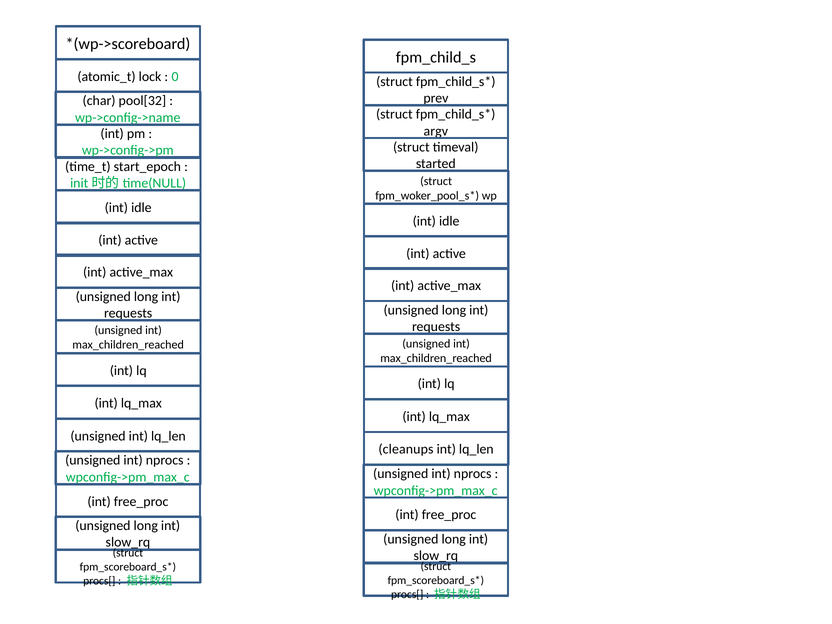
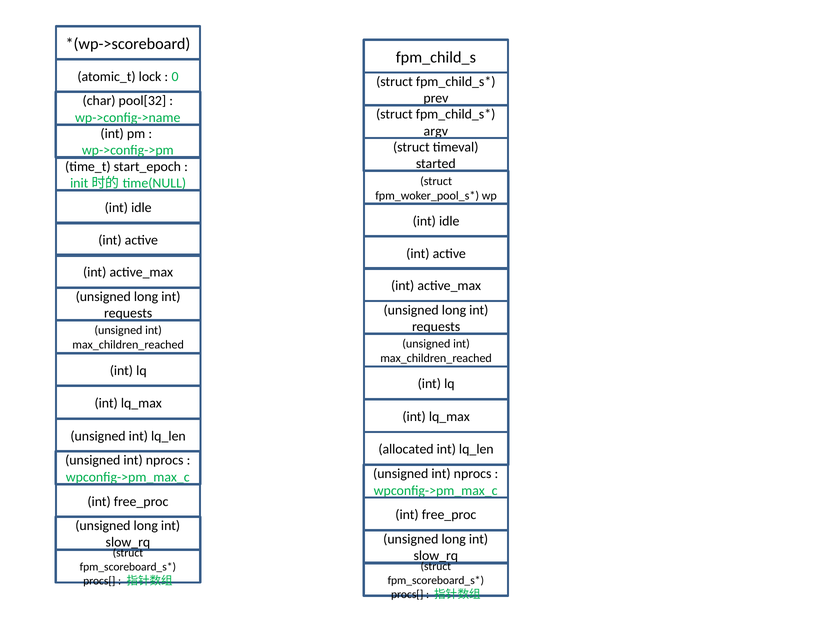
cleanups: cleanups -> allocated (406, 449)
